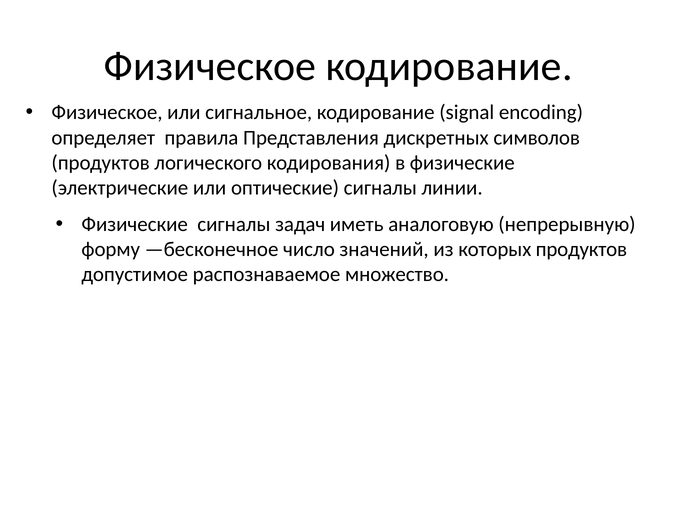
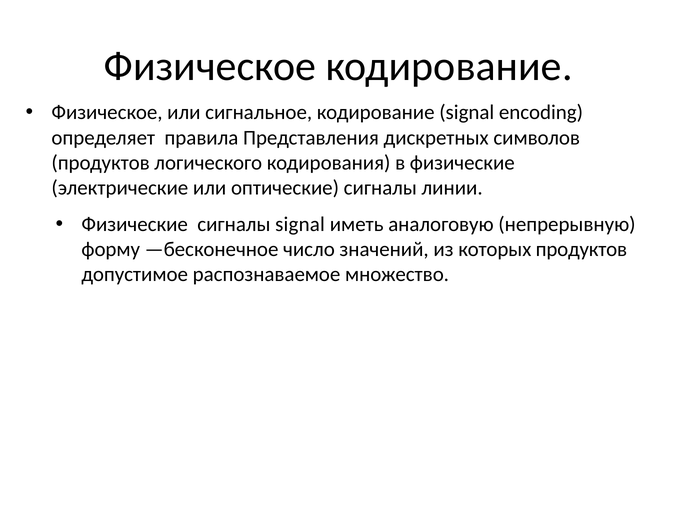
сигналы задач: задач -> signal (300, 225)
